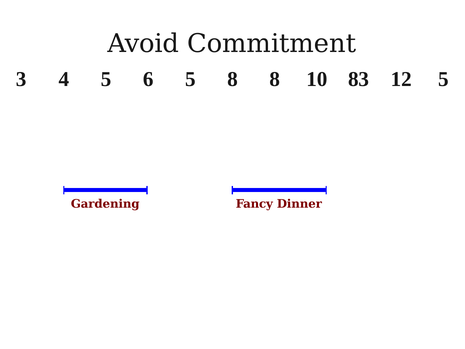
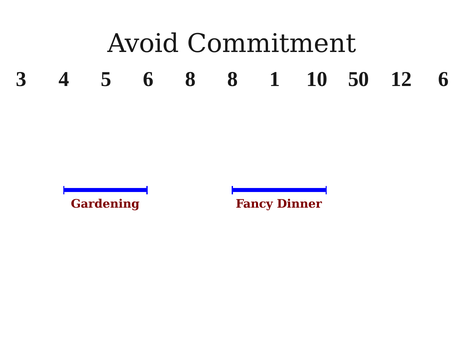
6 5: 5 -> 8 (190, 79)
8 8: 8 -> 1 (275, 79)
83: 83 -> 50 (358, 79)
12 5: 5 -> 6 (443, 79)
